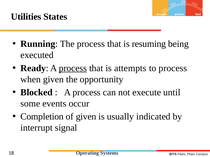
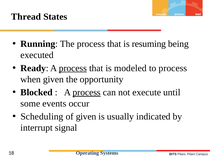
Utilities: Utilities -> Thread (26, 17)
attempts: attempts -> modeled (130, 68)
process underline: none -> present (87, 93)
Completion: Completion -> Scheduling (42, 117)
